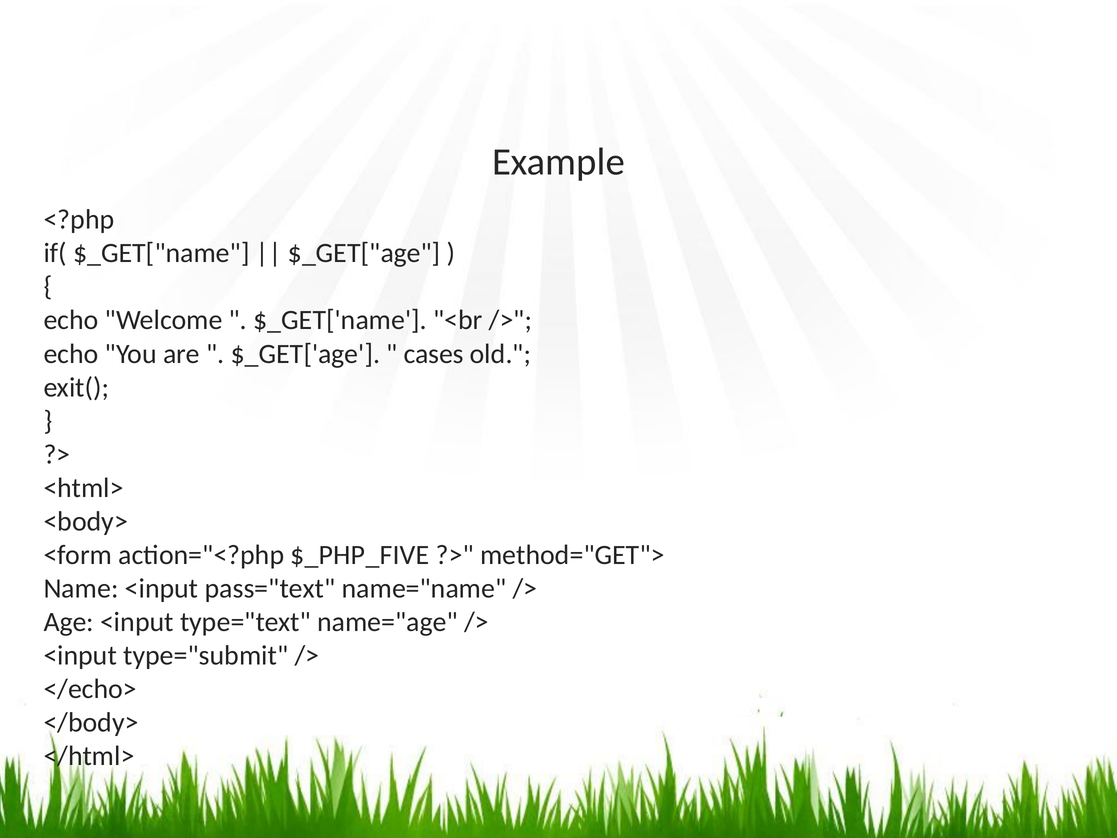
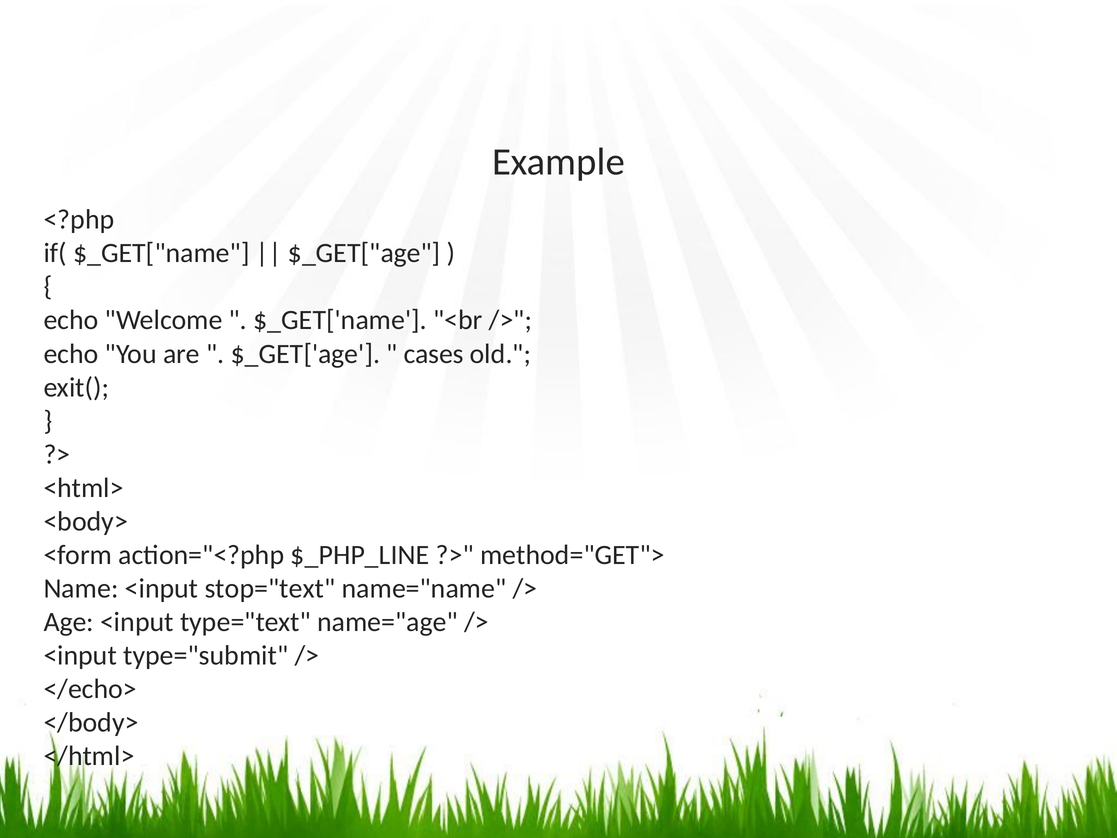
$_PHP_FIVE: $_PHP_FIVE -> $_PHP_LINE (360, 555)
pass="text: pass="text -> stop="text (270, 588)
